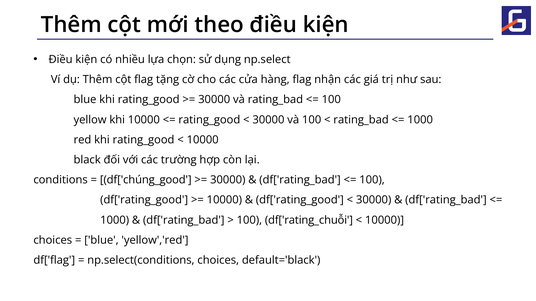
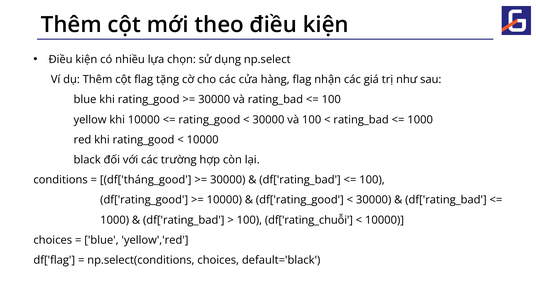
df['chúng_good: df['chúng_good -> df['tháng_good (146, 180)
